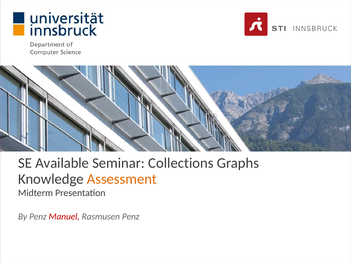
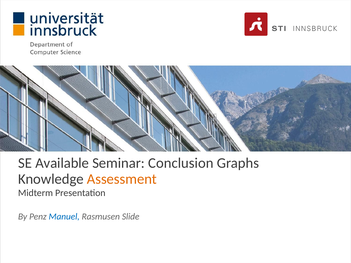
Collections: Collections -> Conclusion (181, 163)
Manuel colour: red -> blue (64, 217)
Rasmusen Penz: Penz -> Slide (131, 217)
